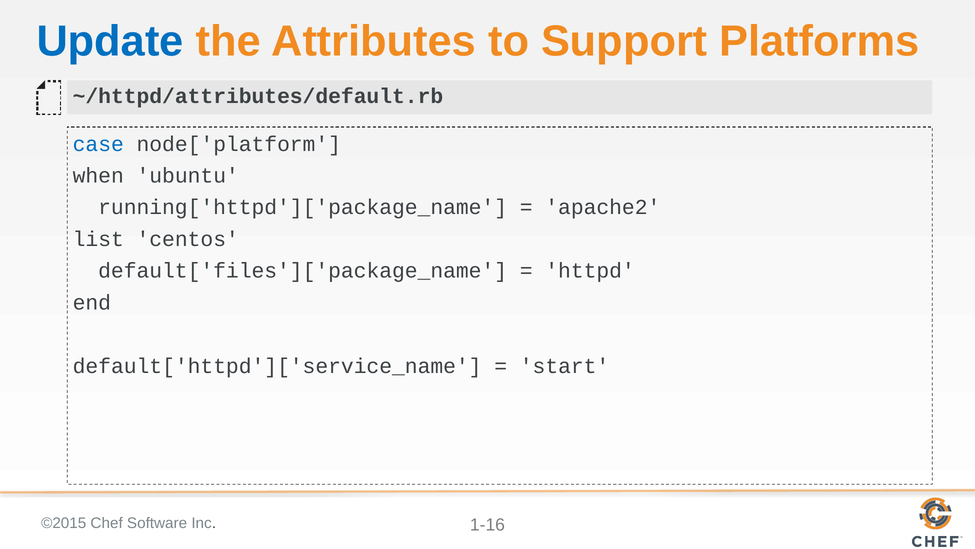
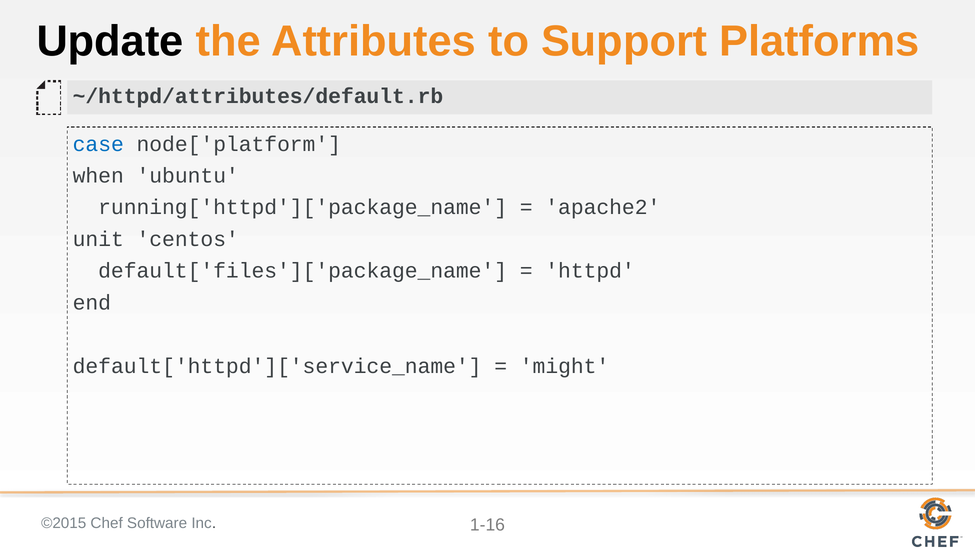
Update colour: blue -> black (110, 41)
list: list -> unit (98, 239)
start: start -> might (565, 366)
